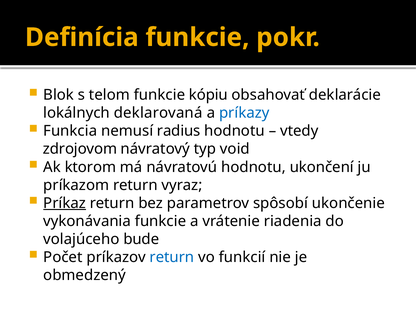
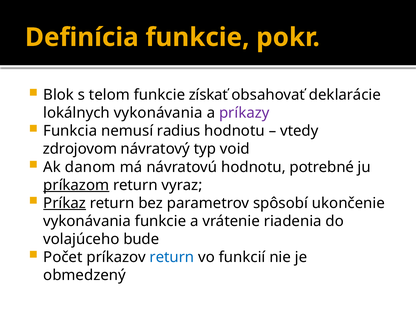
kópiu: kópiu -> získať (208, 95)
lokálnych deklarovaná: deklarovaná -> vykonávania (158, 113)
príkazy colour: blue -> purple (244, 113)
ktorom: ktorom -> danom (90, 167)
ukončení: ukončení -> potrebné (322, 167)
príkazom underline: none -> present (76, 185)
